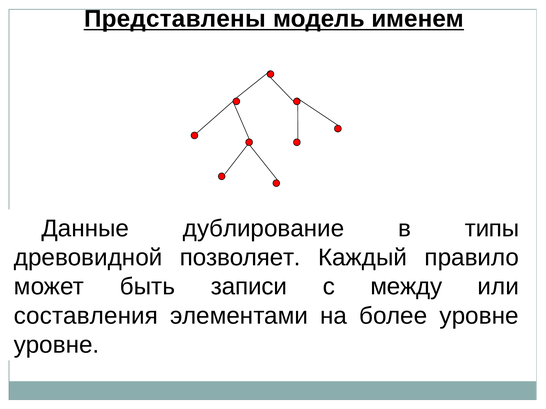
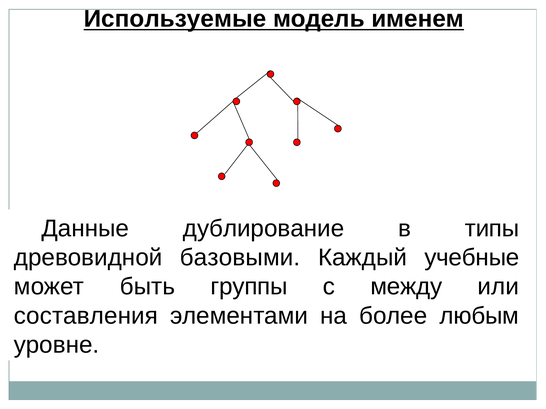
Представлены: Представлены -> Используемые (175, 19)
позволяет: позволяет -> базовыми (240, 258)
правило: правило -> учебные (472, 258)
записи: записи -> группы (249, 287)
более уровне: уровне -> любым (479, 316)
